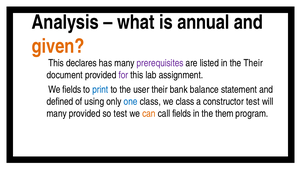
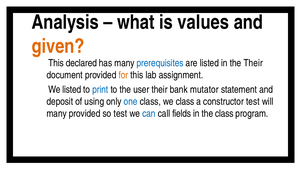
annual: annual -> values (203, 22)
declares: declares -> declared (81, 63)
prerequisites colour: purple -> blue (160, 63)
for colour: purple -> orange (123, 75)
fields: fields -> listed (72, 90)
balance: balance -> mutator (204, 90)
defined: defined -> deposit (60, 102)
can colour: orange -> blue (149, 114)
the them: them -> class (224, 114)
